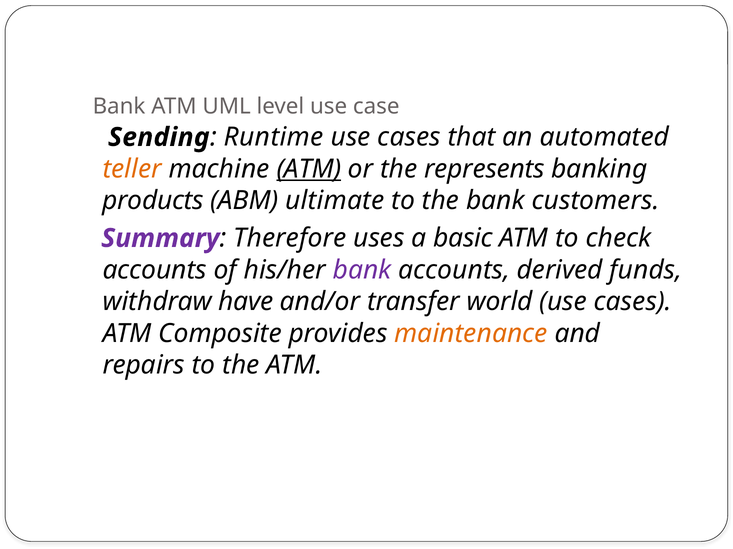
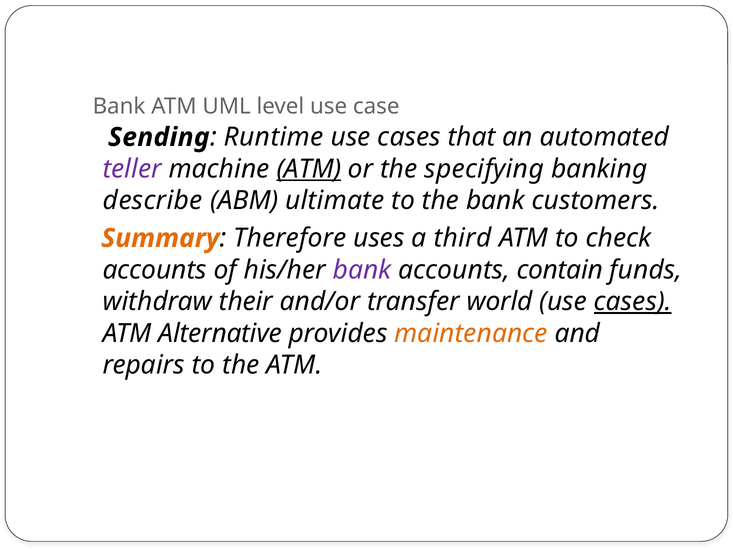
teller colour: orange -> purple (132, 169)
represents: represents -> specifying (484, 169)
products: products -> describe (153, 201)
Summary colour: purple -> orange (160, 239)
basic: basic -> third (463, 239)
derived: derived -> contain (560, 270)
have: have -> their (246, 302)
cases underline: none -> present (633, 302)
Composite: Composite -> Alternative (220, 334)
